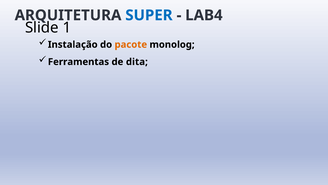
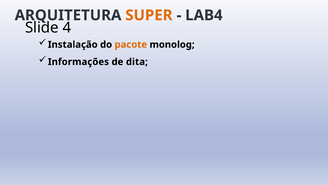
SUPER colour: blue -> orange (149, 15)
1: 1 -> 4 (67, 28)
Ferramentas: Ferramentas -> Informações (78, 62)
